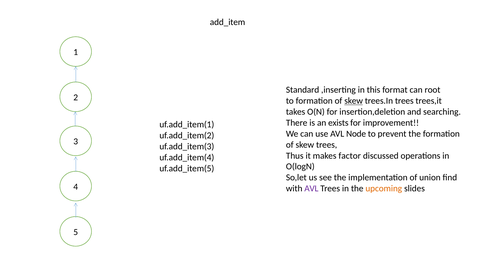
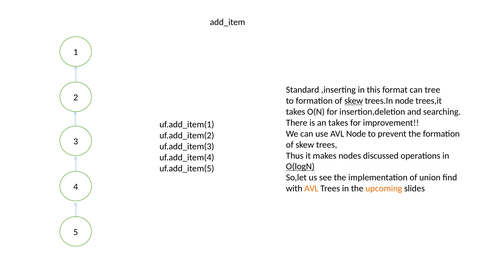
root: root -> tree (432, 90)
trees.In trees: trees -> node (404, 101)
an exists: exists -> takes (338, 123)
factor: factor -> nodes (350, 156)
O(logN underline: none -> present (300, 167)
AVL colour: purple -> orange (311, 188)
